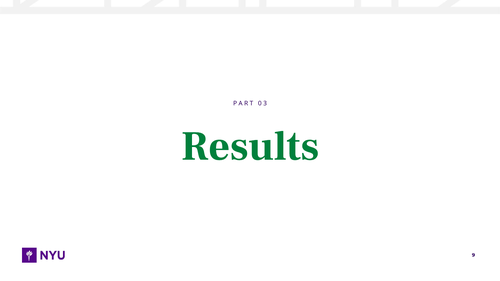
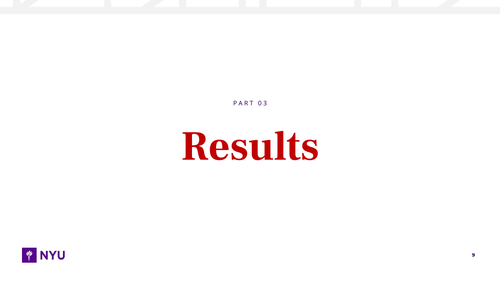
Results colour: green -> red (250, 146)
